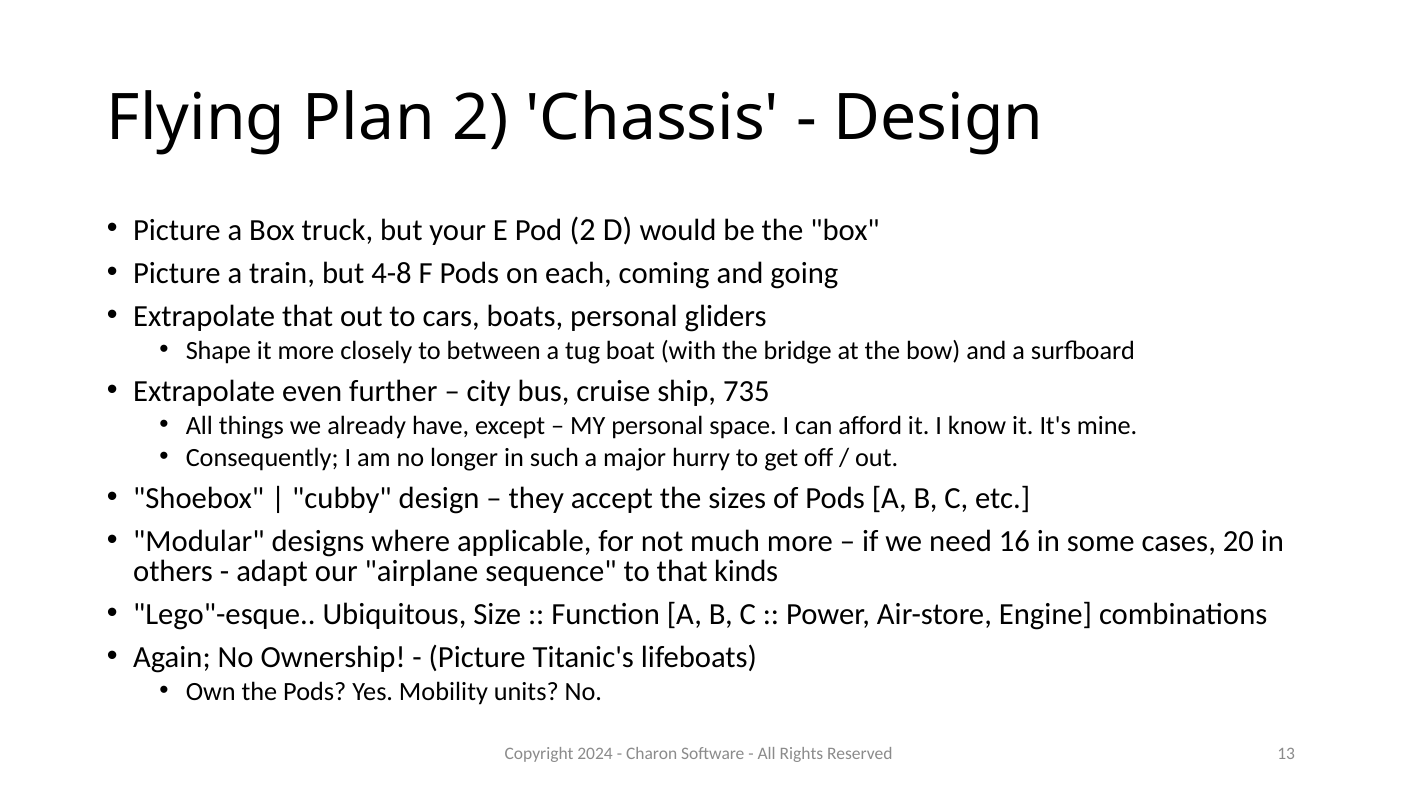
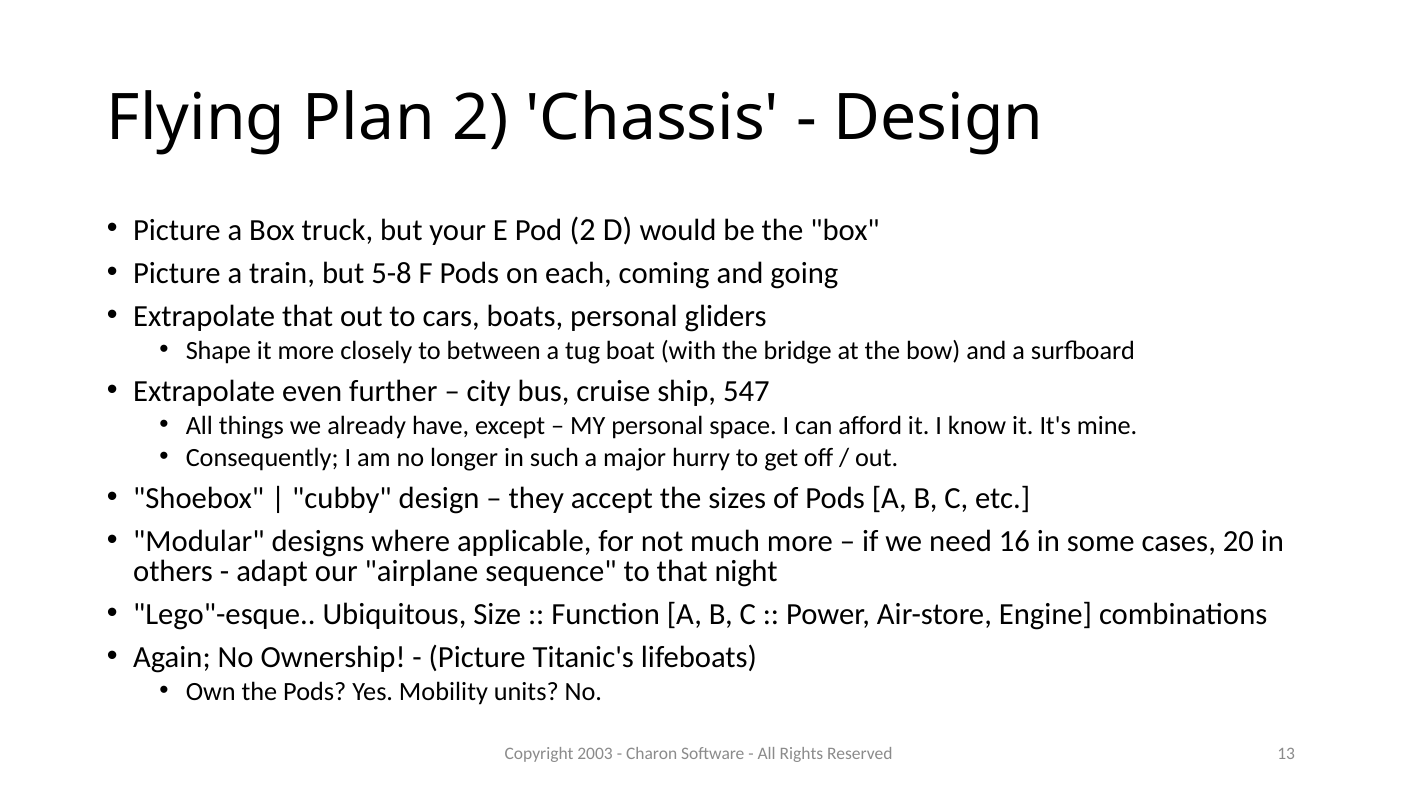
4-8: 4-8 -> 5-8 (392, 273)
735: 735 -> 547 (746, 391)
kinds: kinds -> night (746, 571)
2024: 2024 -> 2003 (595, 753)
